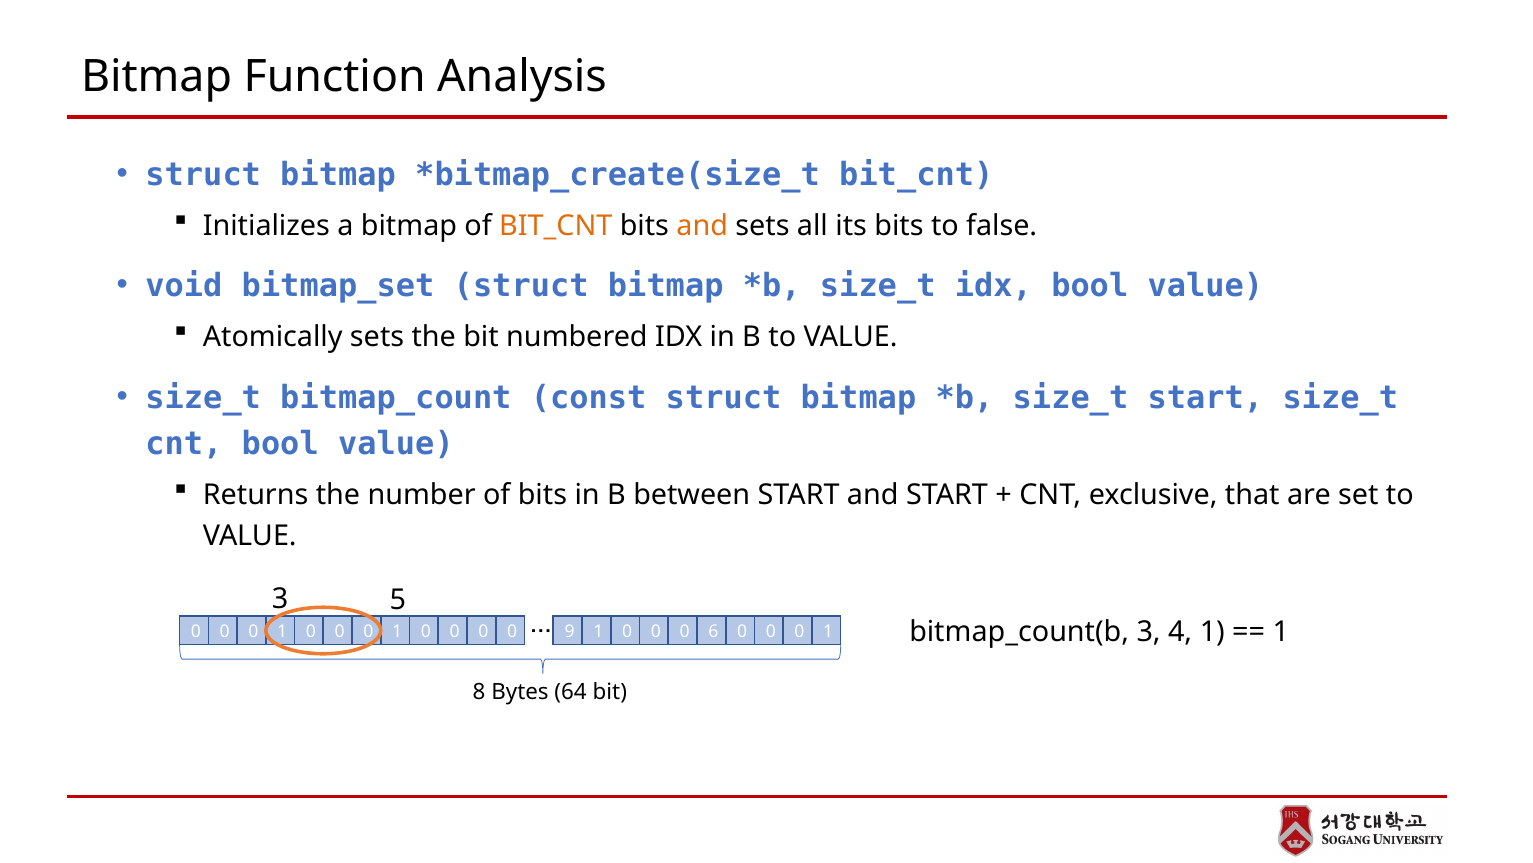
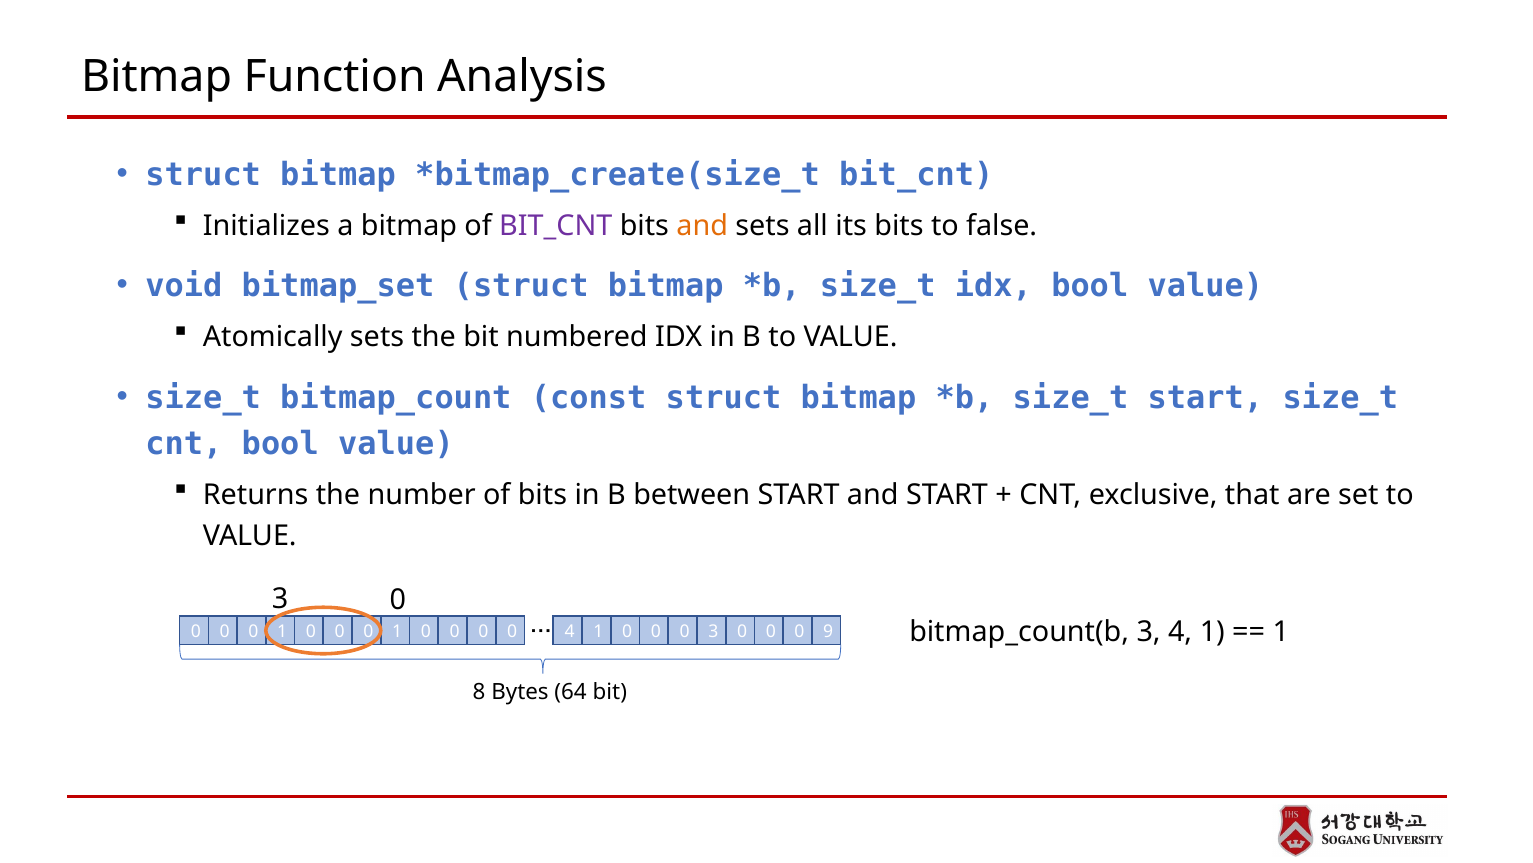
BIT_CNT colour: orange -> purple (556, 226)
5: 5 -> 0 (398, 599)
0 9: 9 -> 4 (570, 631)
0 6: 6 -> 3 (713, 631)
1: 1 -> 9 (828, 631)
